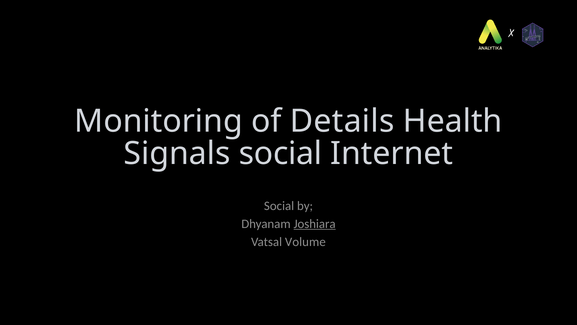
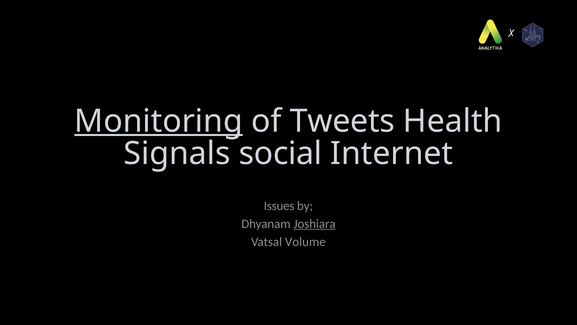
Monitoring underline: none -> present (159, 121)
Details: Details -> Tweets (342, 121)
Social: Social -> Issues (279, 206)
